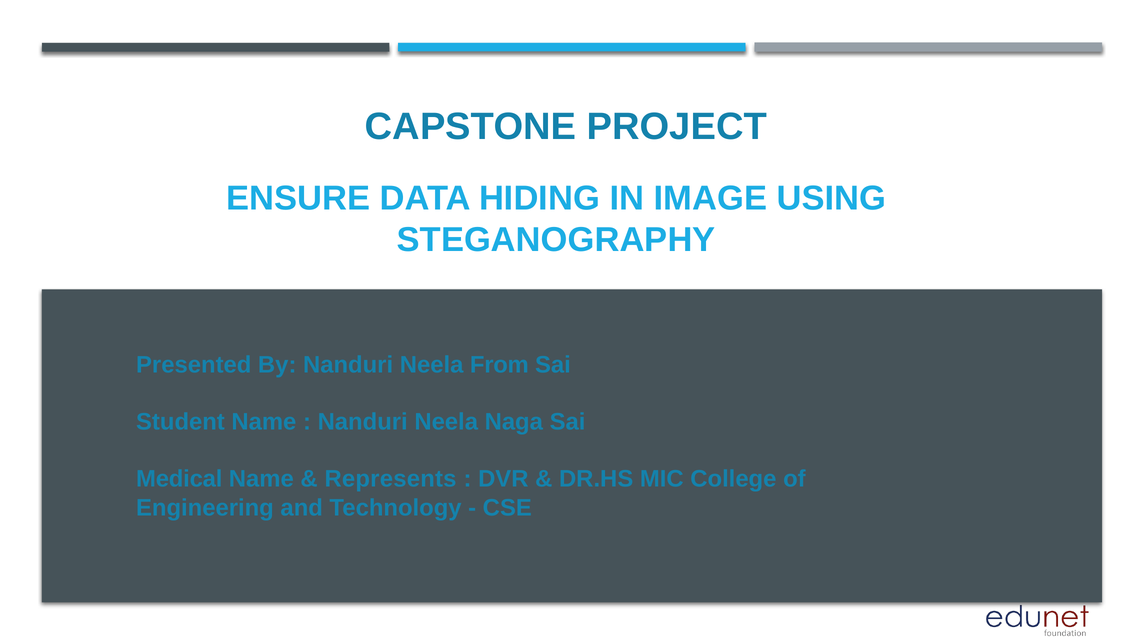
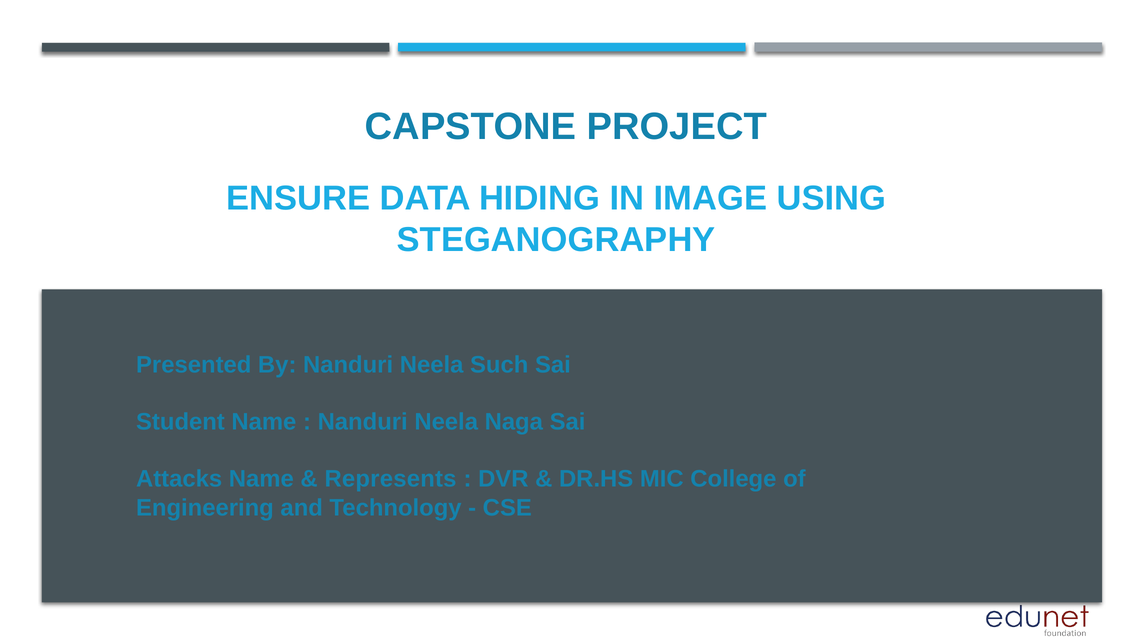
From: From -> Such (499, 365)
Medical: Medical -> Attacks (179, 479)
